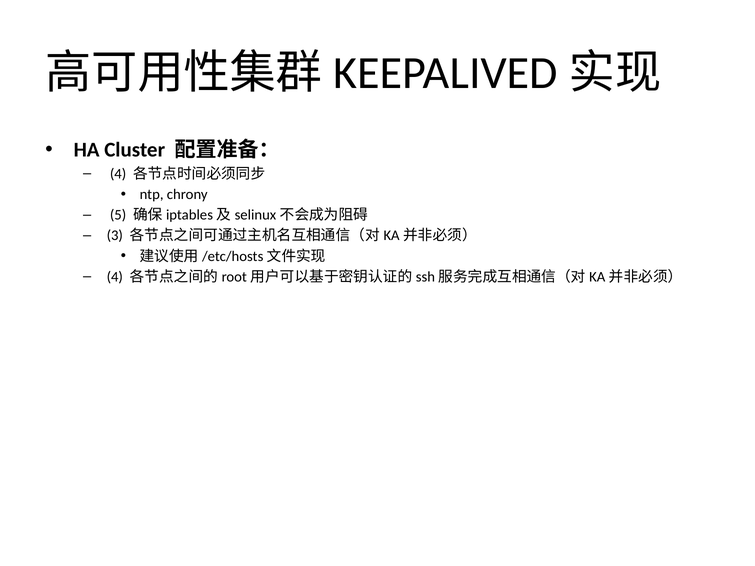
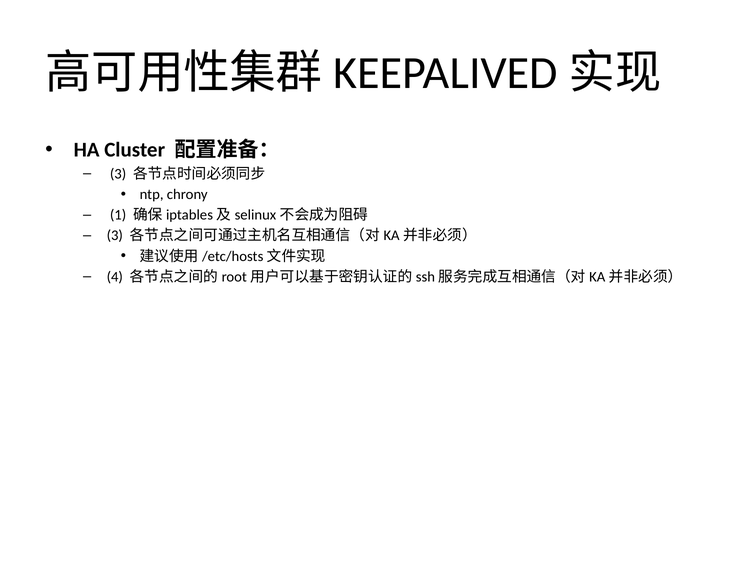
4: 4 -> 3 (118, 174)
5: 5 -> 1 (118, 215)
